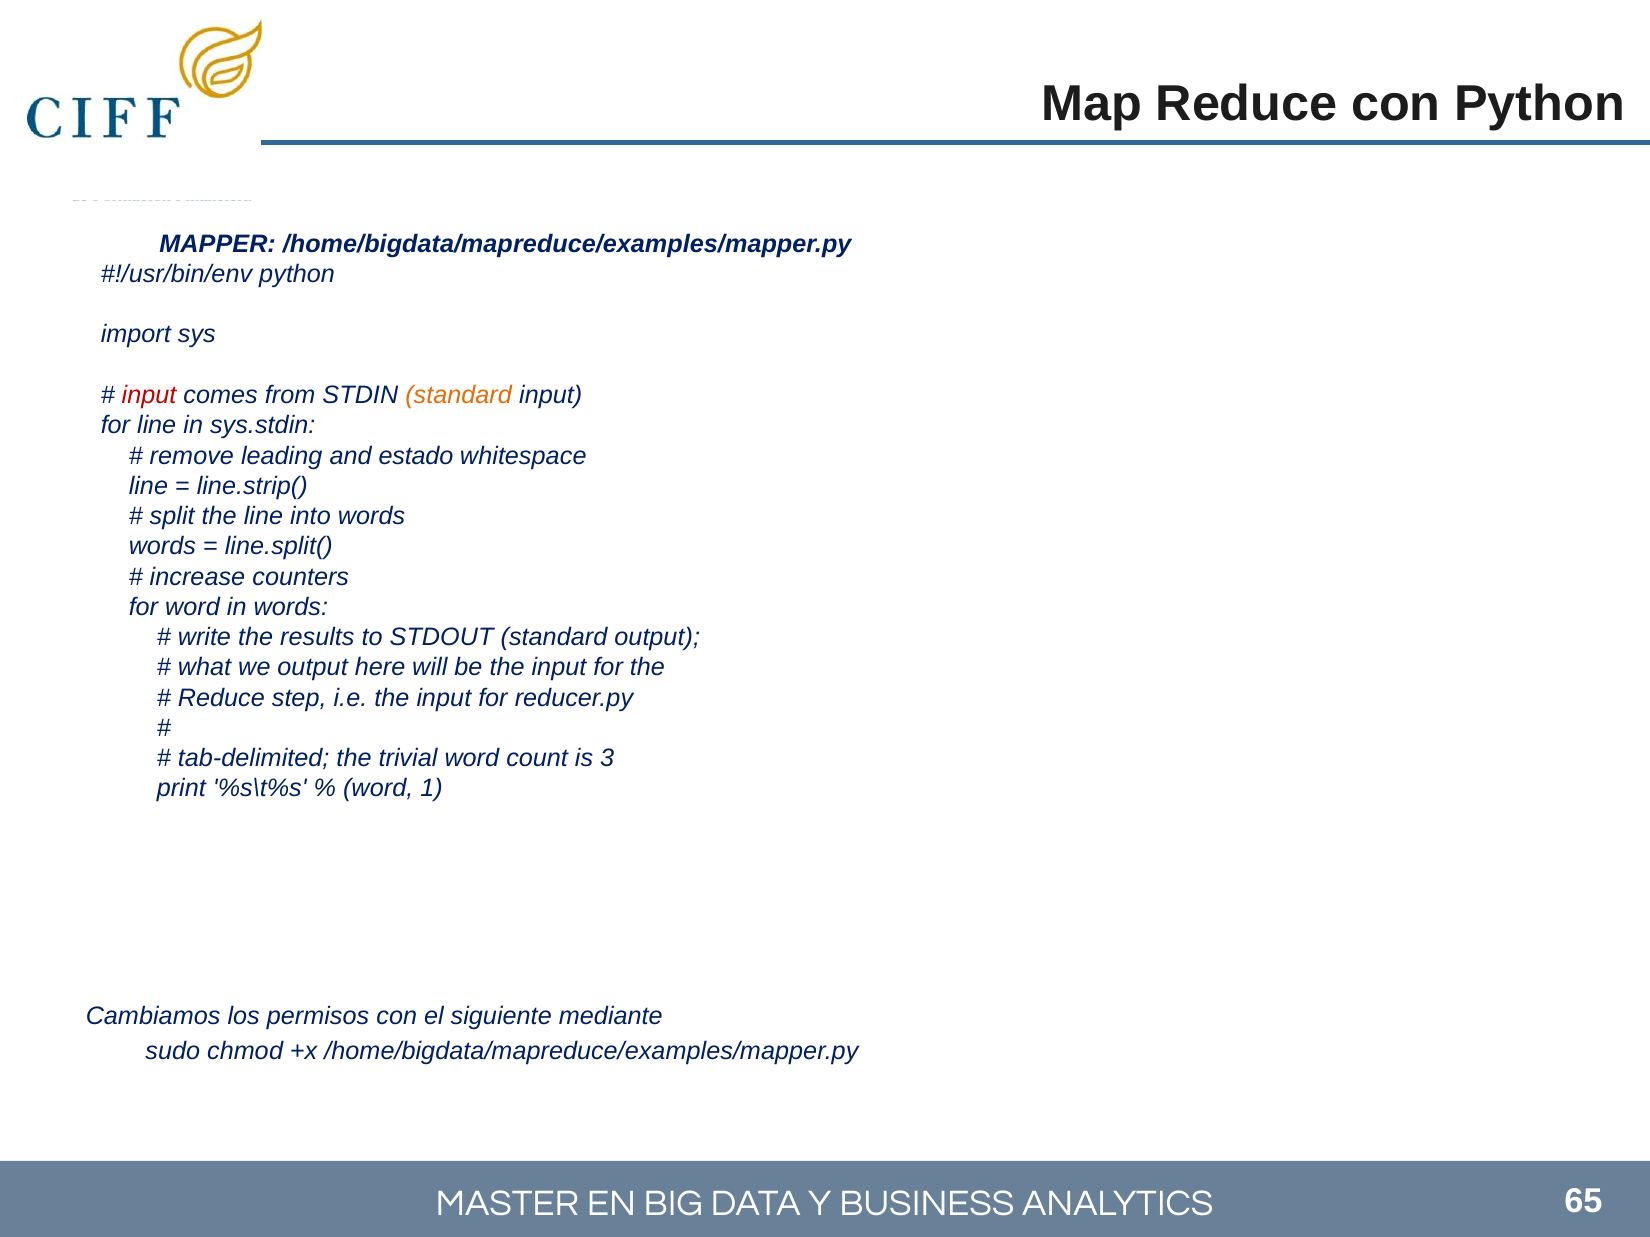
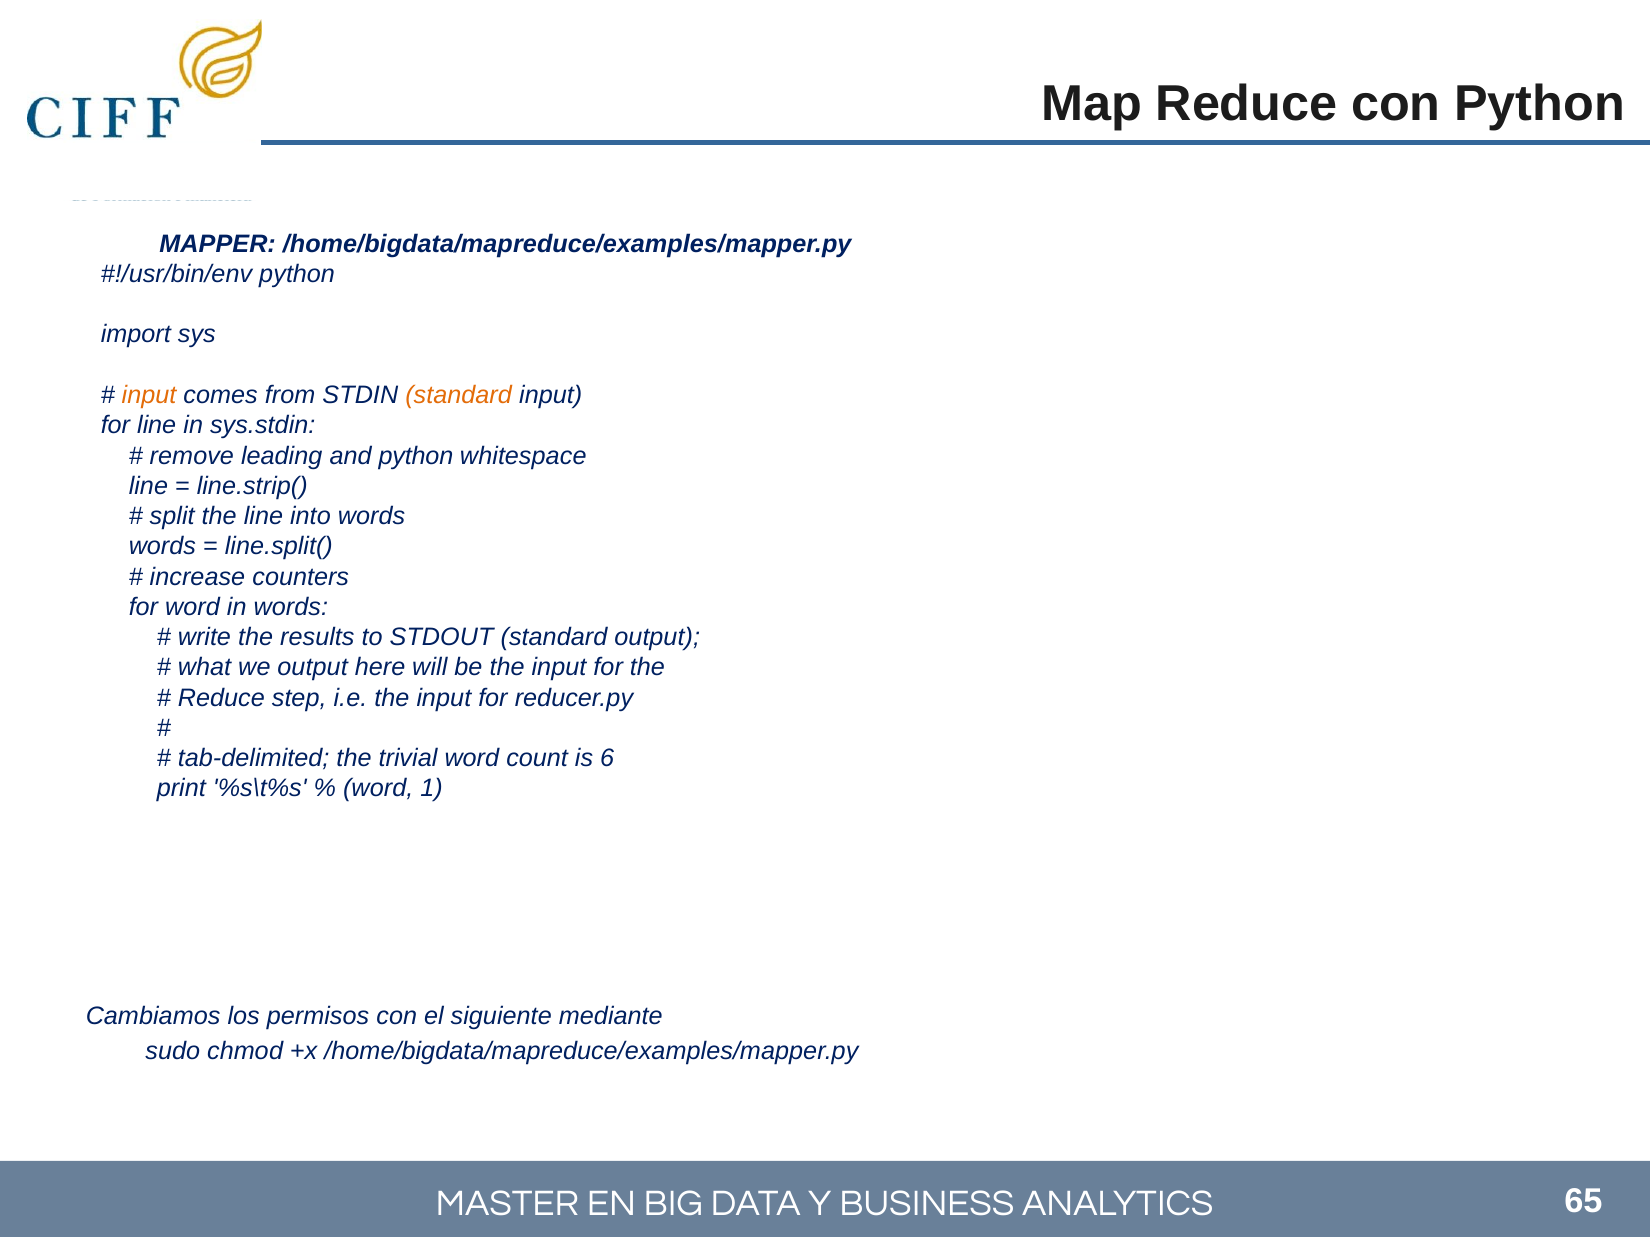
input colour: red -> orange (149, 395)
and estado: estado -> python (416, 456)
3: 3 -> 6 (607, 759)
